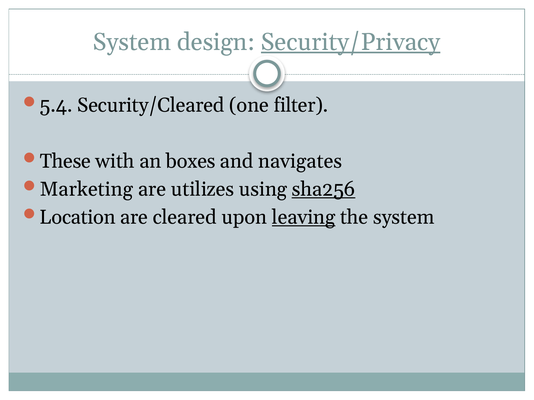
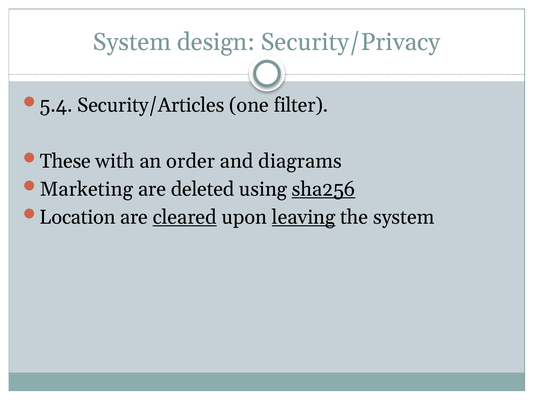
Security/Privacy underline: present -> none (351, 42)
Security/Cleared: Security/Cleared -> Security/Articles (151, 105)
boxes: boxes -> order (191, 161)
navigates: navigates -> diagrams (300, 161)
utilizes: utilizes -> deleted (203, 189)
cleared underline: none -> present (185, 217)
